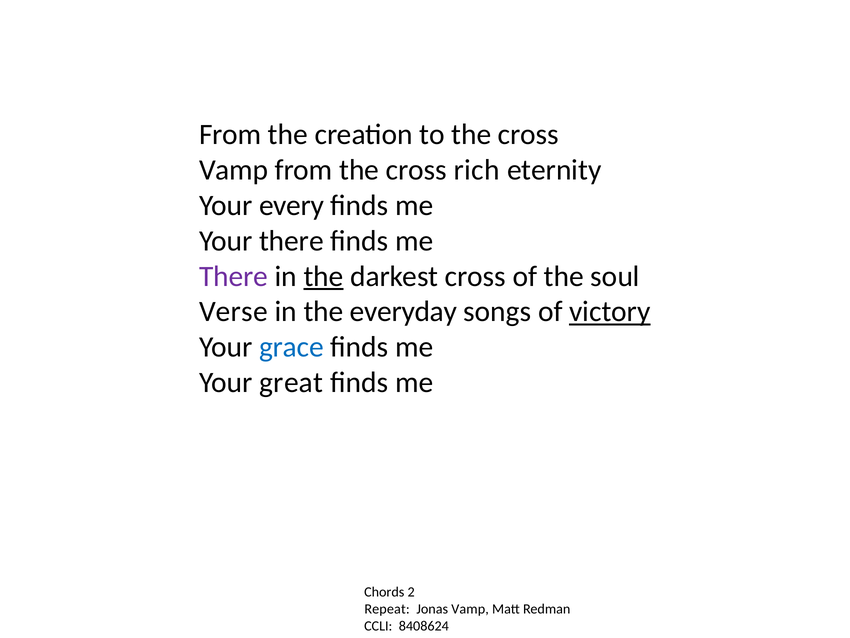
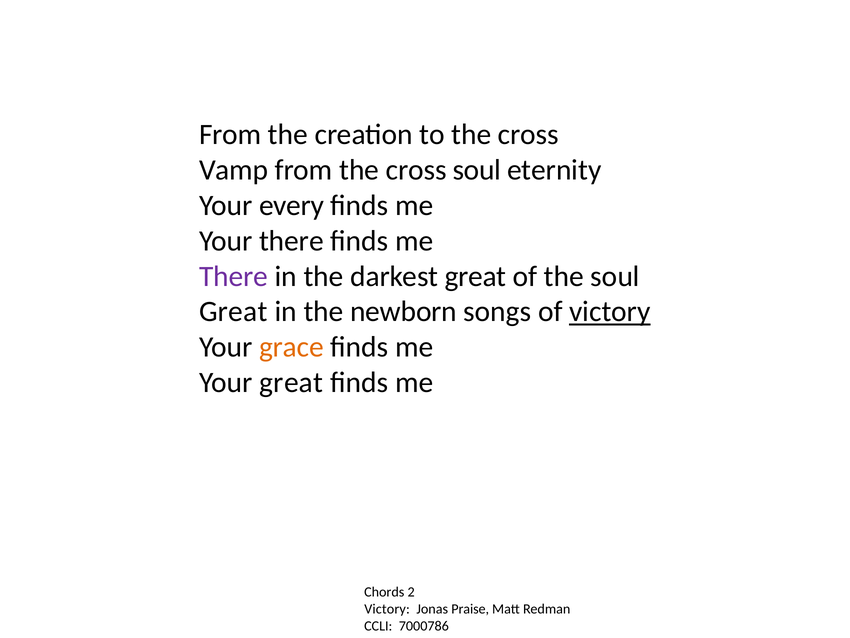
cross rich: rich -> soul (477, 170)
the underline: present -> none (324, 276)
darkest cross: cross -> great (476, 276)
Verse: Verse -> Great (233, 311)
everyday: everyday -> newborn (404, 311)
grace colour: blue -> orange (291, 347)
Repeat: Repeat -> Victory (387, 609)
Jonas Vamp: Vamp -> Praise (470, 609)
8408624: 8408624 -> 7000786 (424, 626)
